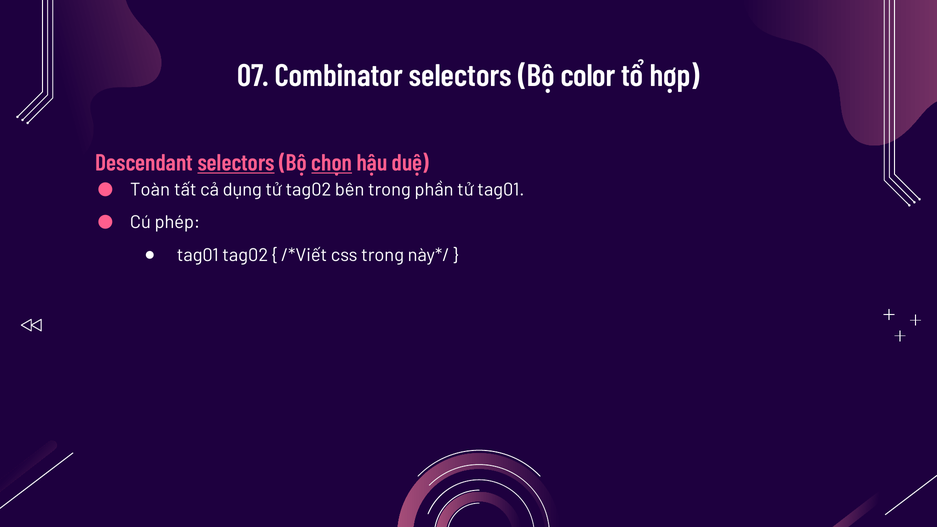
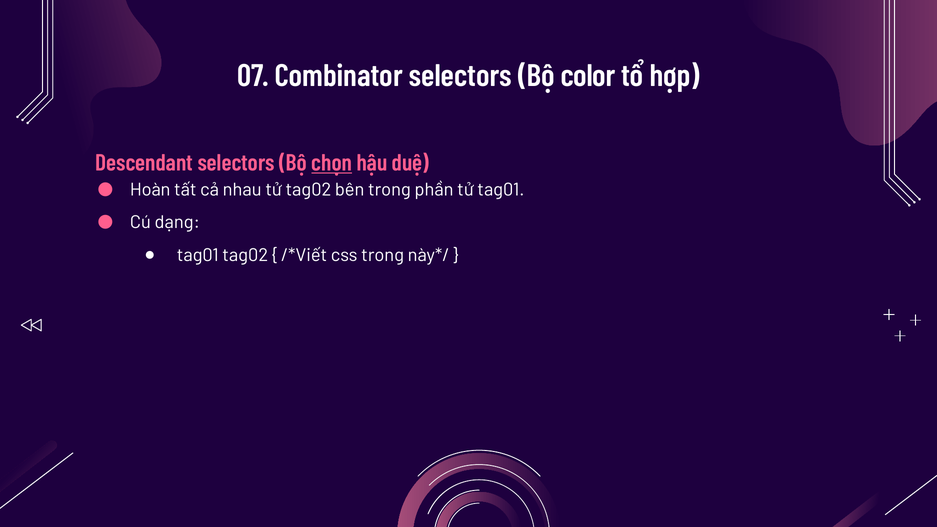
selectors underline: present -> none (236, 163)
Toàn: Toàn -> Hoàn (150, 190)
dụng: dụng -> nhau (242, 190)
phép: phép -> dạng (177, 222)
